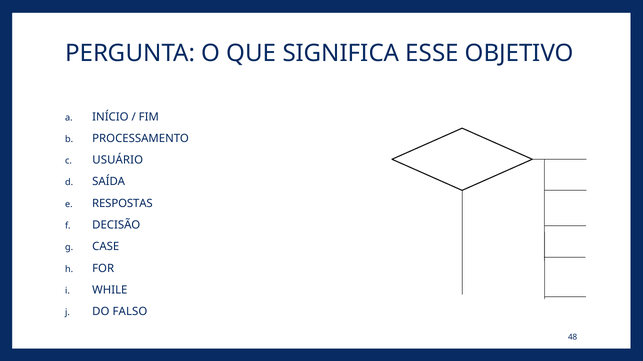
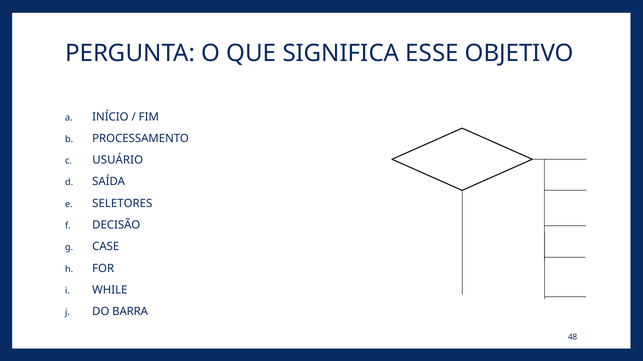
RESPOSTAS: RESPOSTAS -> SELETORES (122, 204)
FALSO: FALSO -> BARRA (130, 312)
